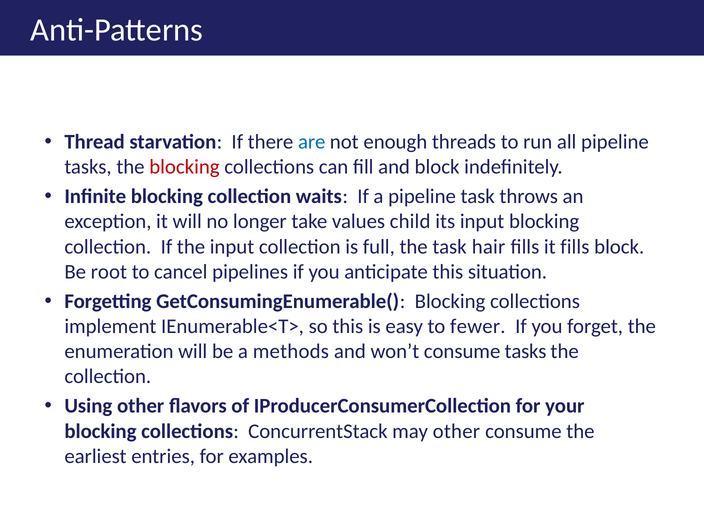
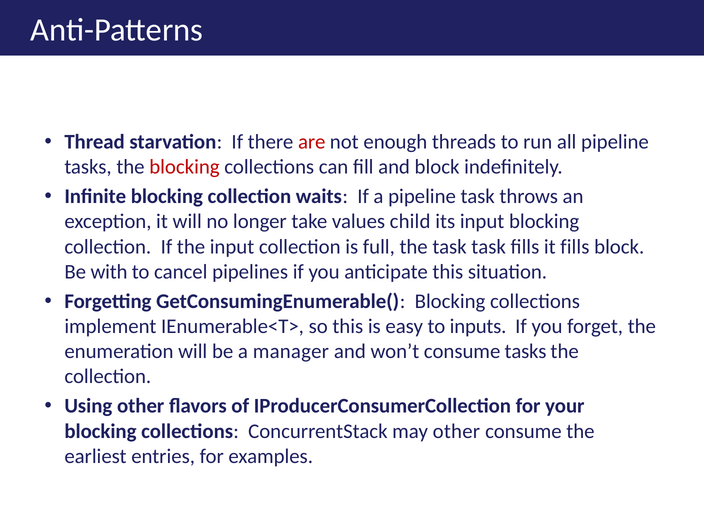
are colour: blue -> red (312, 142)
task hair: hair -> task (489, 247)
root: root -> with (109, 272)
fewer: fewer -> inputs (478, 326)
methods: methods -> manager (291, 351)
